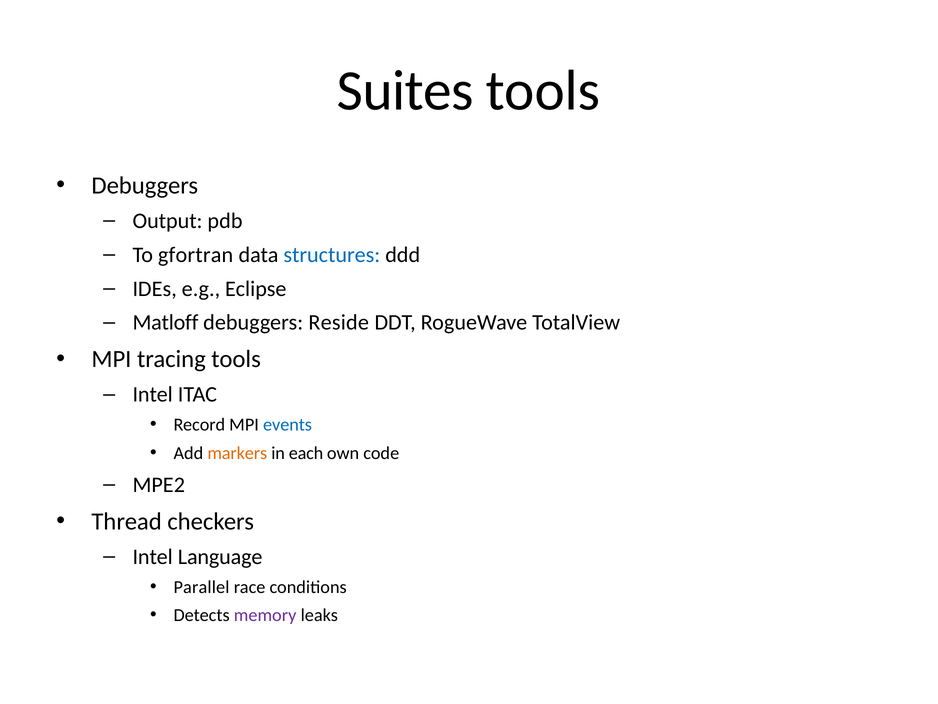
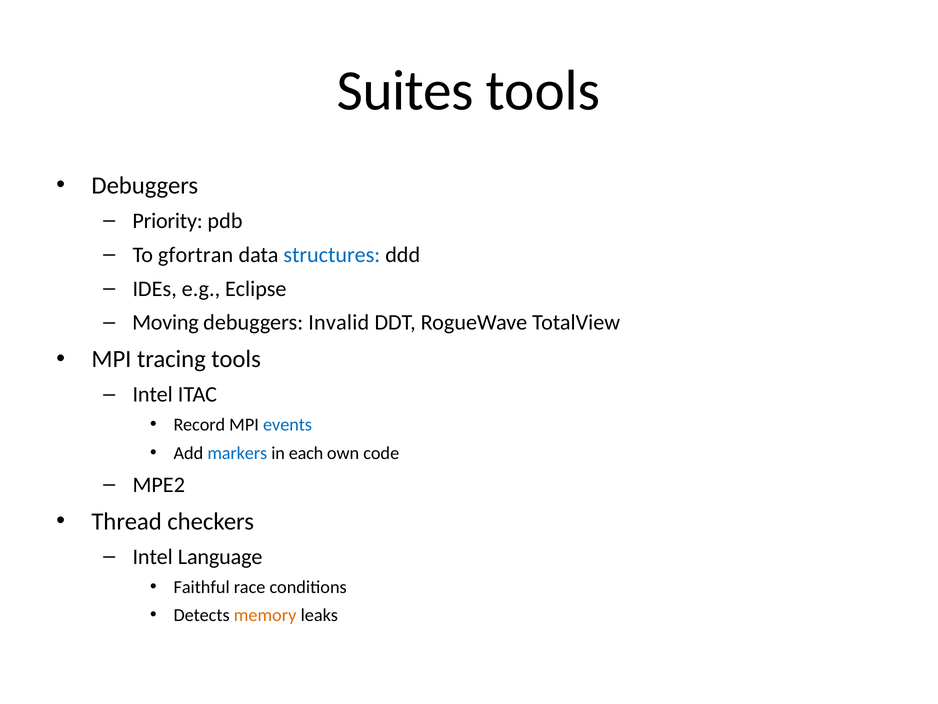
Output: Output -> Priority (168, 221)
Matloff: Matloff -> Moving (165, 322)
Reside: Reside -> Invalid (339, 322)
markers colour: orange -> blue (237, 453)
Parallel: Parallel -> Faithful (202, 587)
memory colour: purple -> orange (265, 615)
